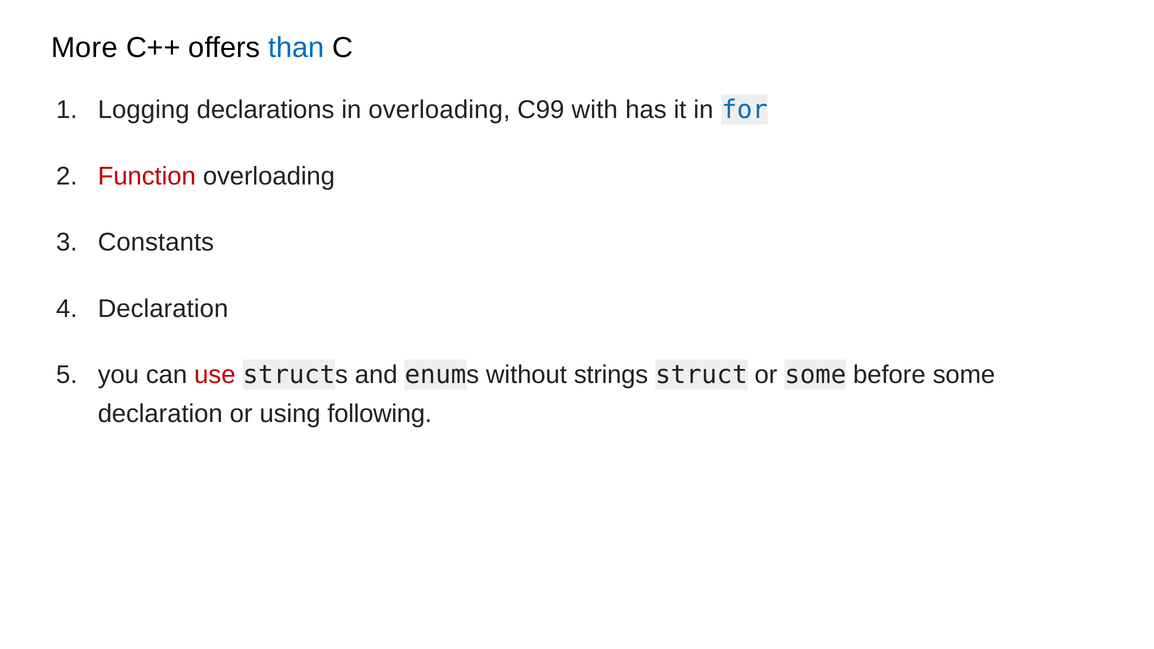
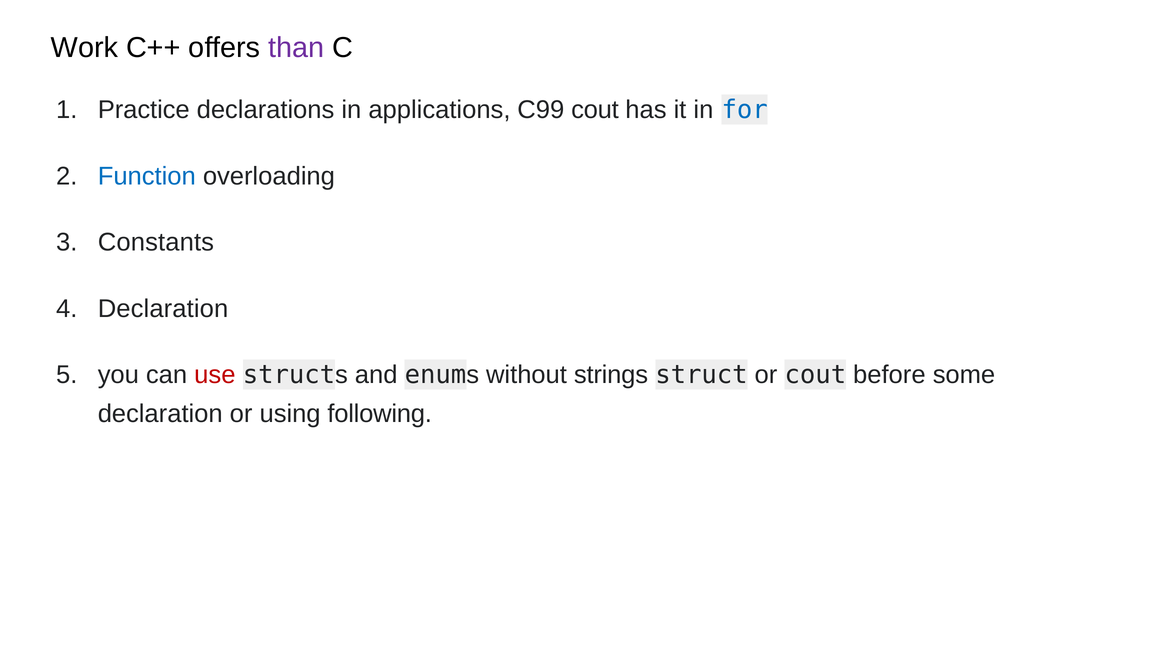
More: More -> Work (85, 48)
than colour: blue -> purple (296, 48)
Logging: Logging -> Practice (144, 110)
in overloading: overloading -> applications (439, 110)
C99 with: with -> cout (595, 110)
Function colour: red -> blue (147, 176)
or some: some -> cout (815, 375)
